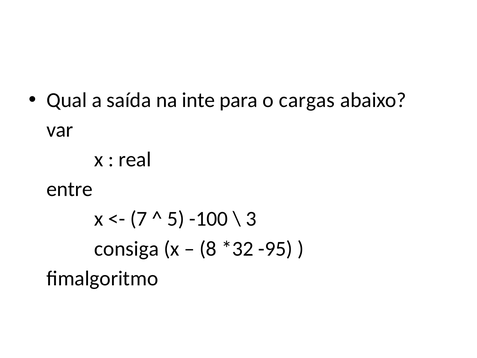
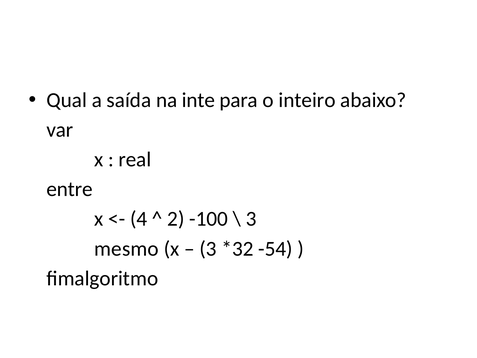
cargas: cargas -> inteiro (307, 100)
7: 7 -> 4 (139, 219)
5: 5 -> 2 (176, 219)
consiga: consiga -> mesmo (126, 249)
8: 8 -> 3 (208, 249)
-95: -95 -> -54 (276, 249)
